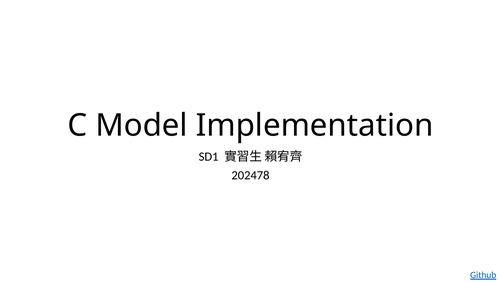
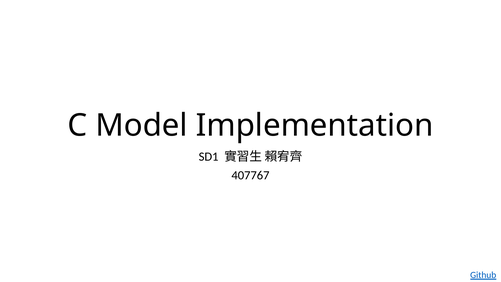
202478: 202478 -> 407767 (250, 175)
